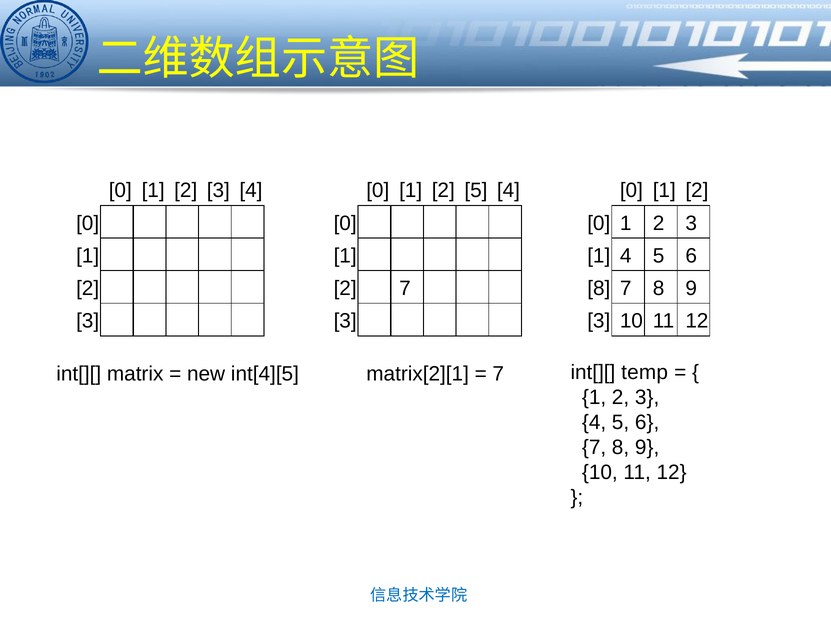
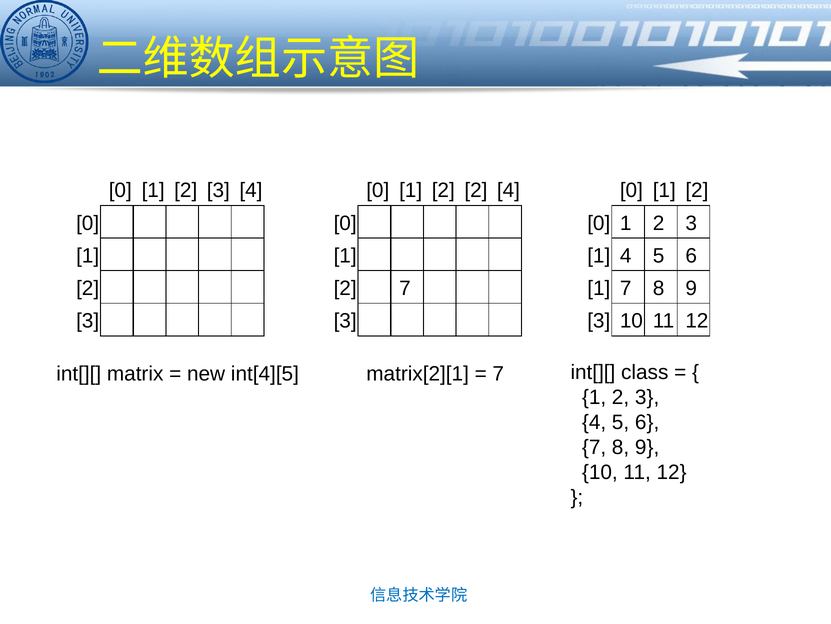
2 5: 5 -> 2 (476, 190)
8: 8 -> 1 (599, 288)
temp: temp -> class (645, 372)
